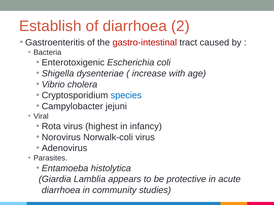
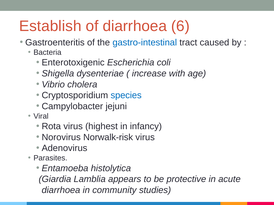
2: 2 -> 6 (180, 26)
gastro-intestinal colour: red -> blue (145, 43)
Norwalk-coli: Norwalk-coli -> Norwalk-risk (108, 138)
